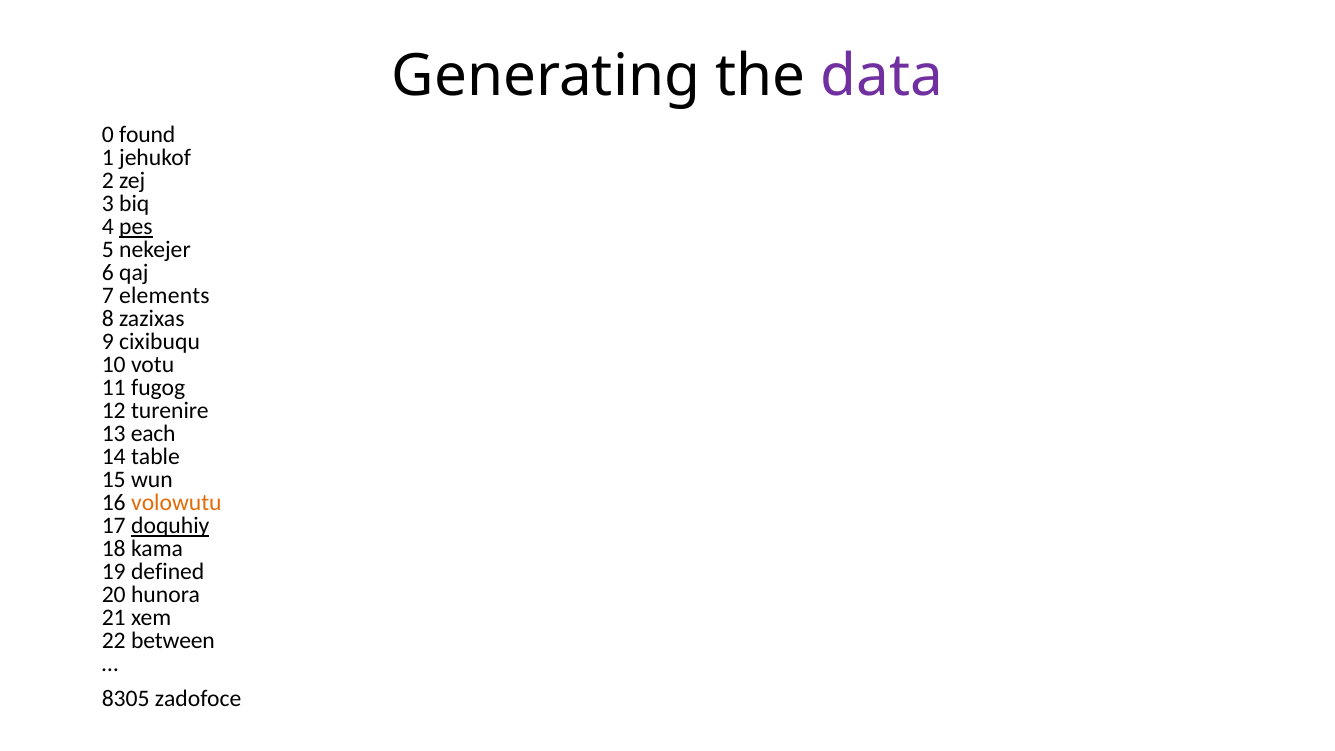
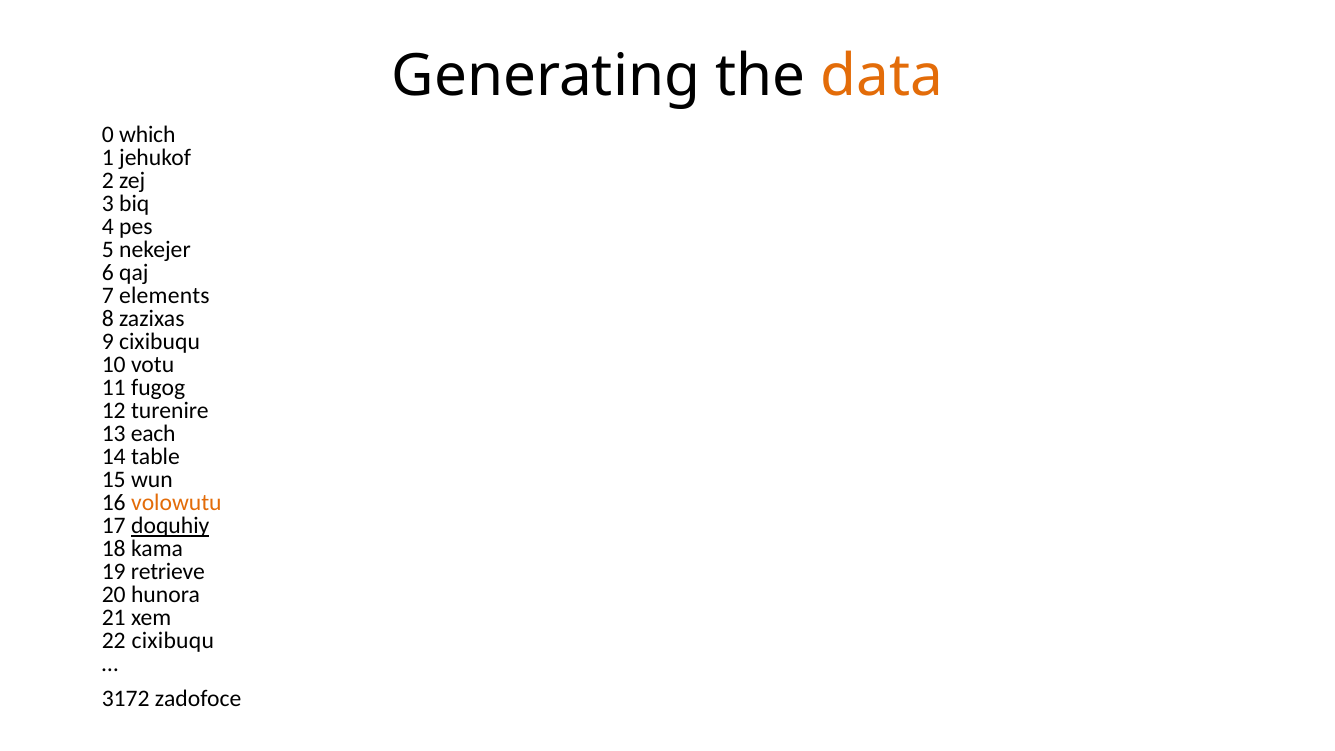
data colour: purple -> orange (882, 76)
found: found -> which (147, 135)
pes underline: present -> none (136, 227)
defined: defined -> retrieve (168, 572)
22 between: between -> cixibuqu (173, 641)
8305: 8305 -> 3172 (126, 699)
